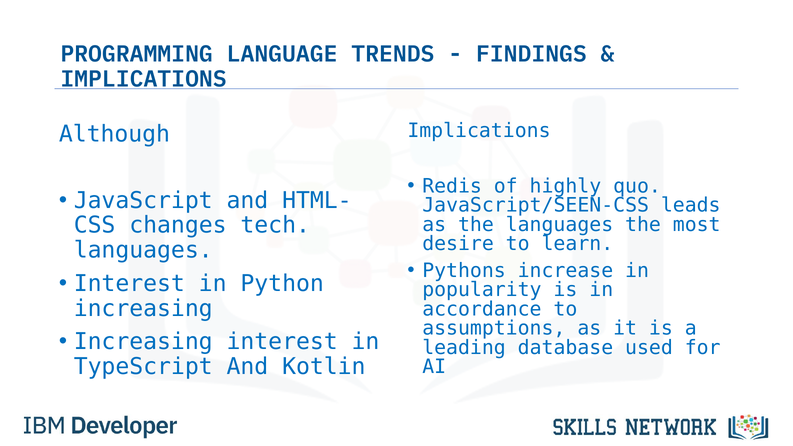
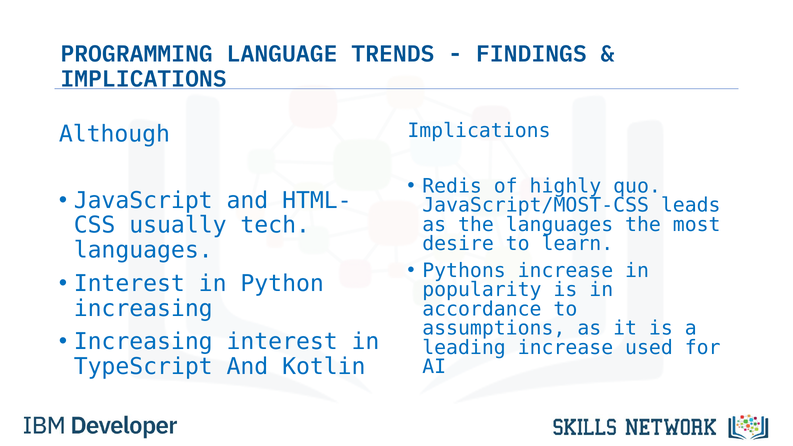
JavaScript/SEEN-CSS: JavaScript/SEEN-CSS -> JavaScript/MOST-CSS (536, 205)
changes: changes -> usually (178, 225)
leading database: database -> increase (565, 348)
